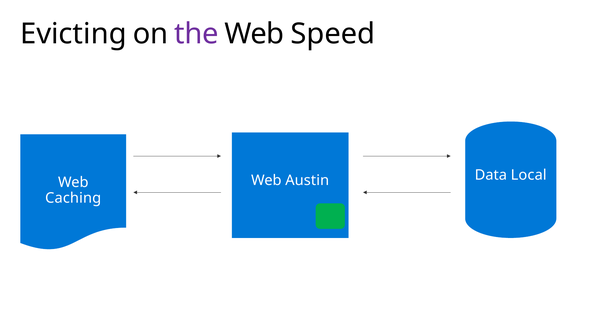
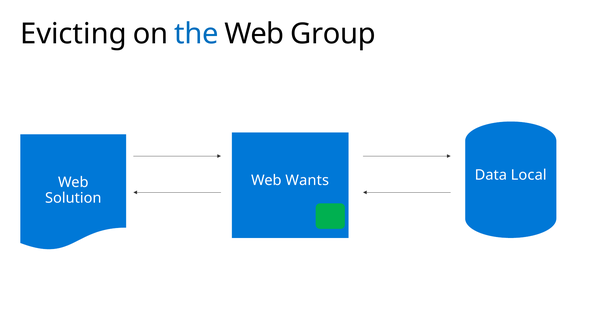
the colour: purple -> blue (196, 34)
Speed: Speed -> Group (333, 34)
Austin: Austin -> Wants (307, 181)
Caching: Caching -> Solution (73, 198)
